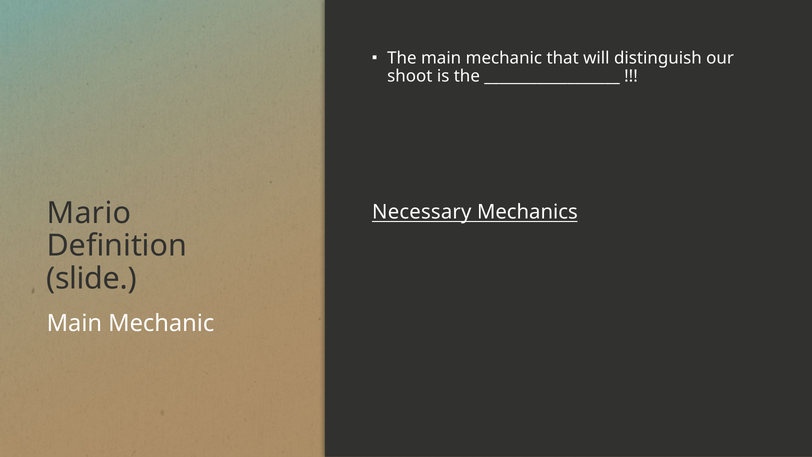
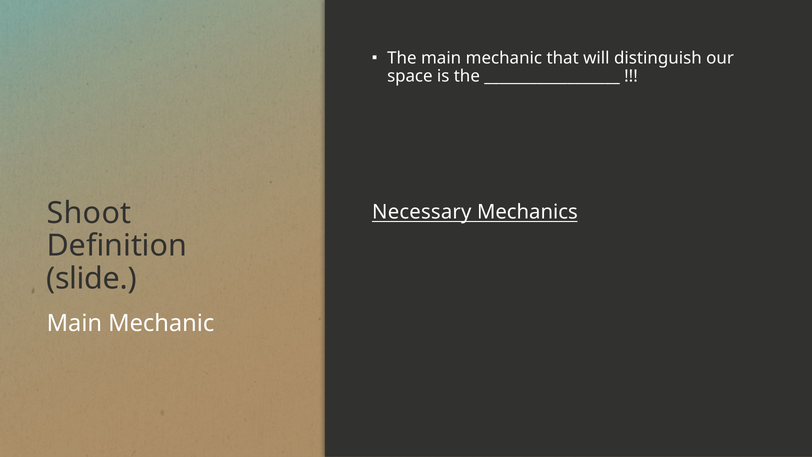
shoot: shoot -> space (410, 76)
Mario: Mario -> Shoot (89, 213)
